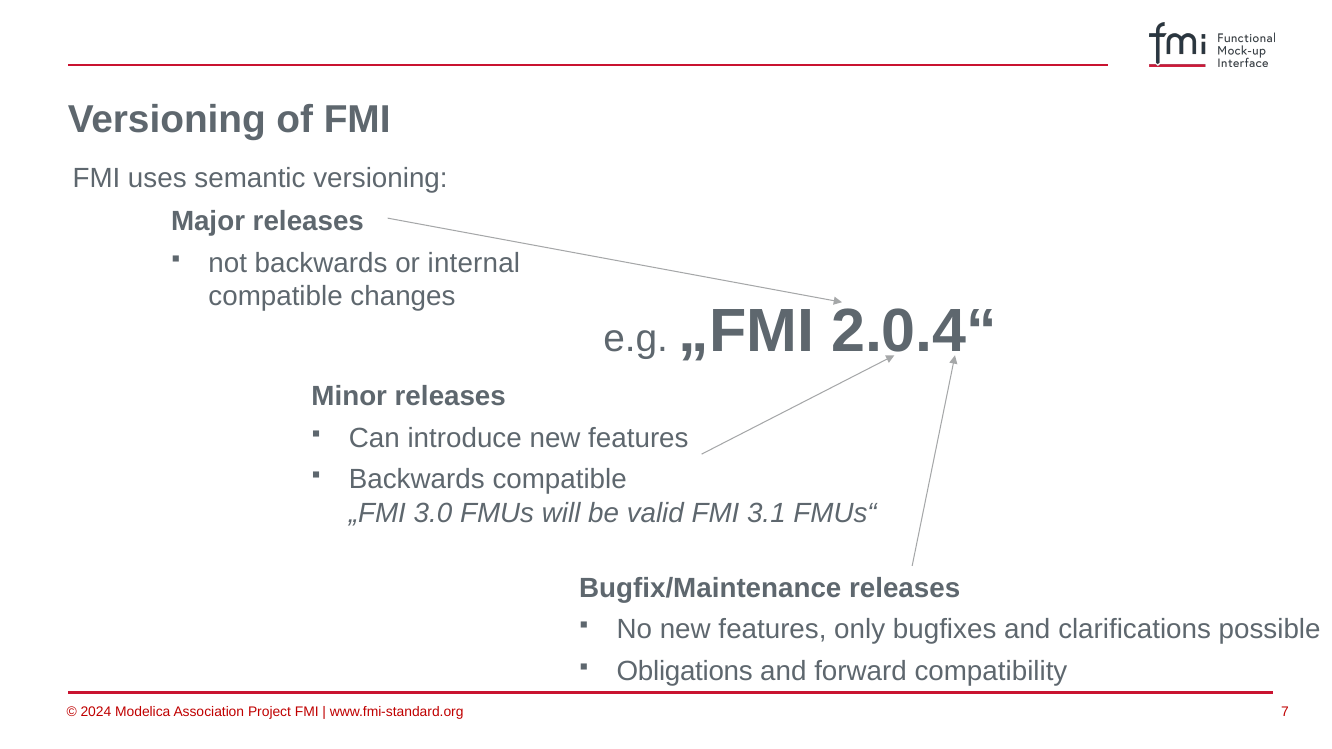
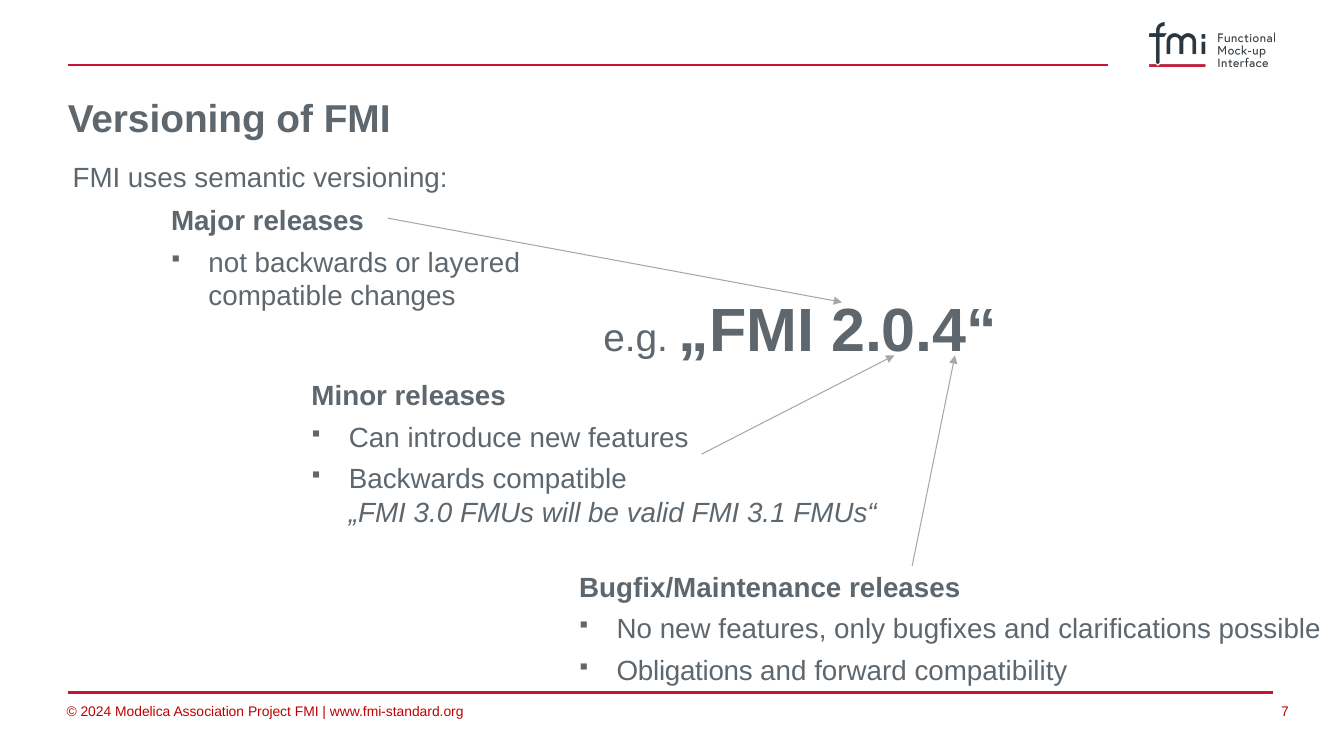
internal: internal -> layered (474, 263)
